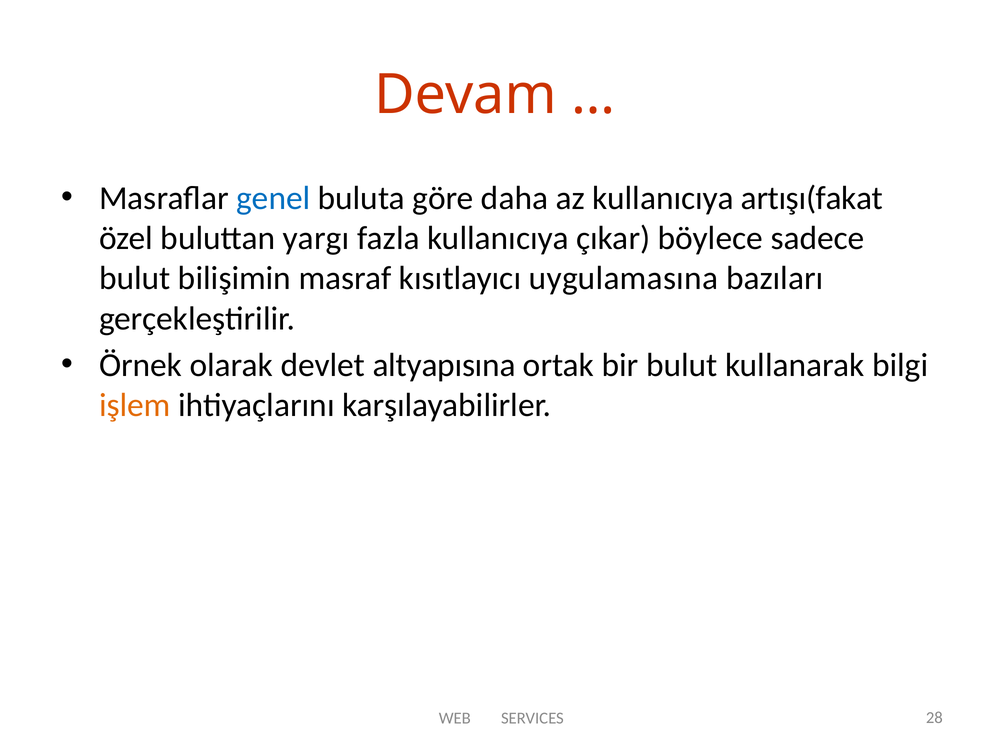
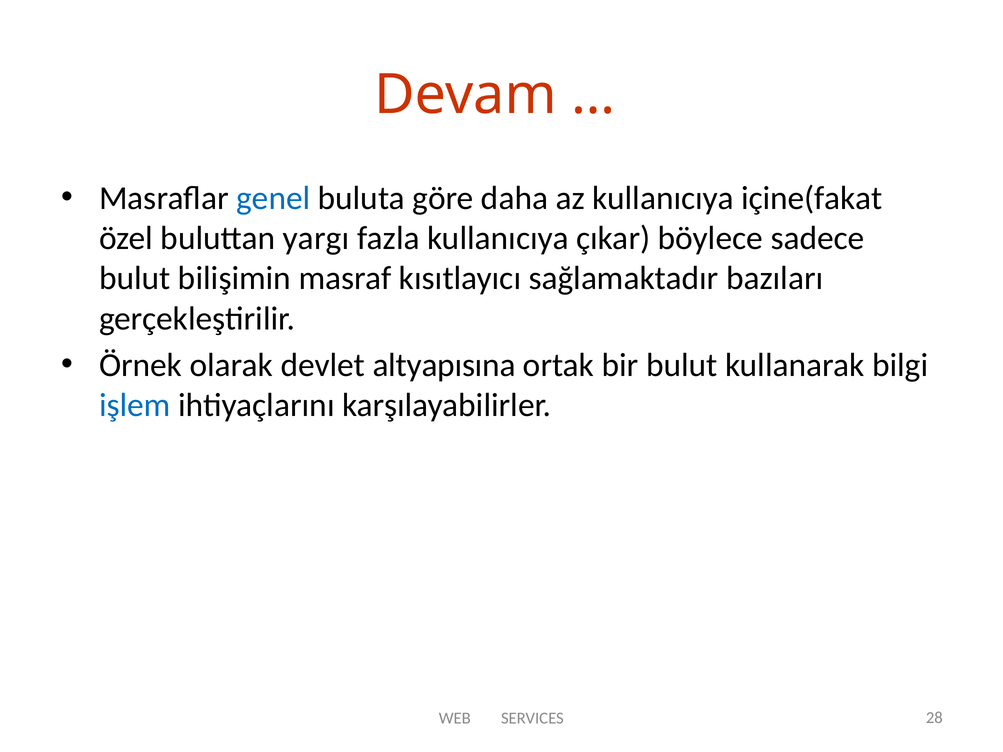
artışı(fakat: artışı(fakat -> içine(fakat (812, 198)
uygulamasına: uygulamasına -> sağlamaktadır (624, 278)
işlem colour: orange -> blue (135, 406)
